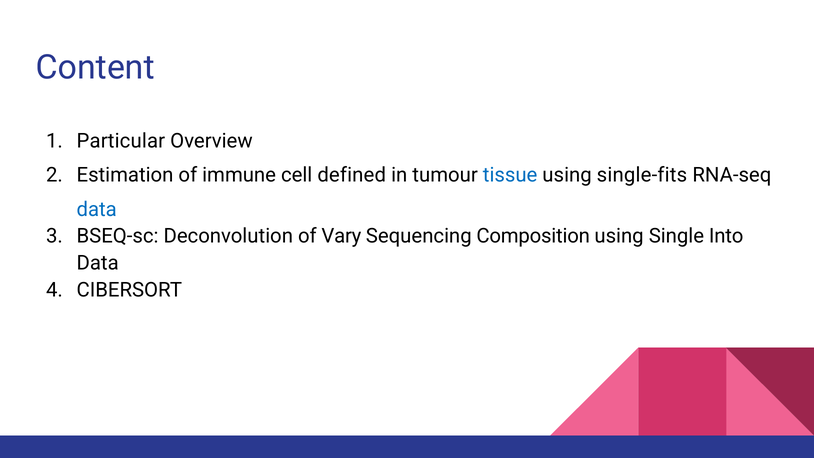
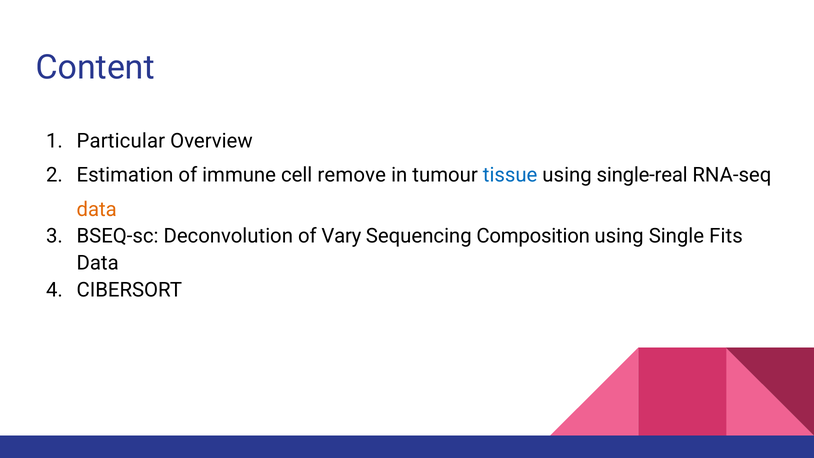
defined: defined -> remove (352, 175)
single-fits: single-fits -> single-real (642, 175)
data colour: blue -> orange (97, 209)
Into: Into -> Fits (726, 236)
